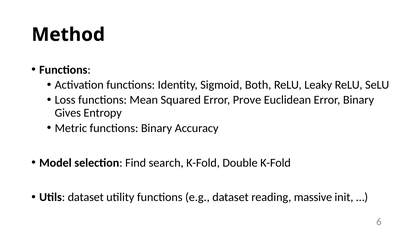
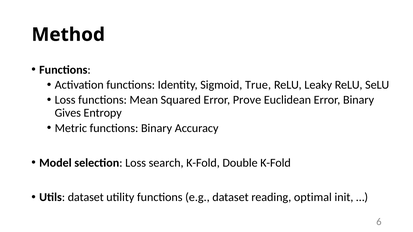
Both: Both -> True (258, 85)
selection Find: Find -> Loss (136, 163)
massive: massive -> optimal (313, 198)
